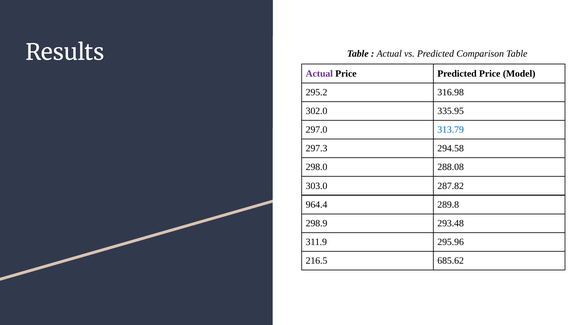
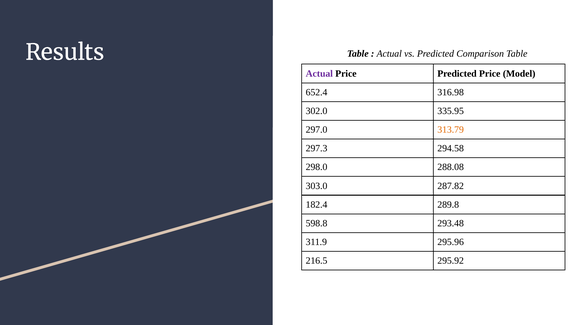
295.2: 295.2 -> 652.4 (317, 92)
313.79 colour: blue -> orange (451, 130)
964.4: 964.4 -> 182.4 (317, 205)
298.9: 298.9 -> 598.8 (317, 223)
685.62: 685.62 -> 295.92 (451, 261)
